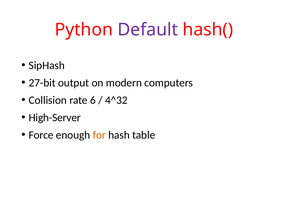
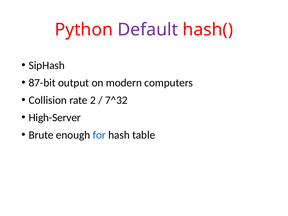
27-bit: 27-bit -> 87-bit (42, 83)
6: 6 -> 2 (93, 100)
4^32: 4^32 -> 7^32 (116, 100)
Force: Force -> Brute (41, 135)
for colour: orange -> blue (99, 135)
